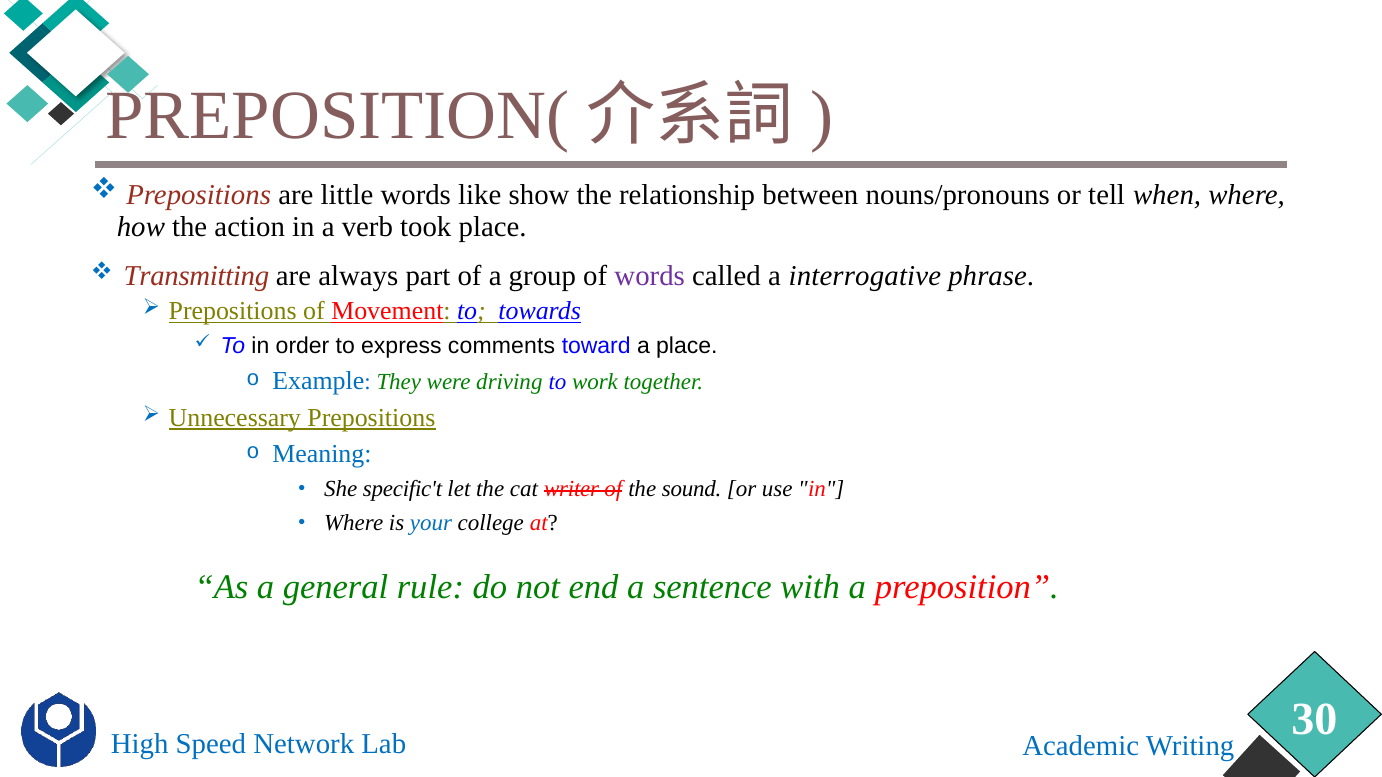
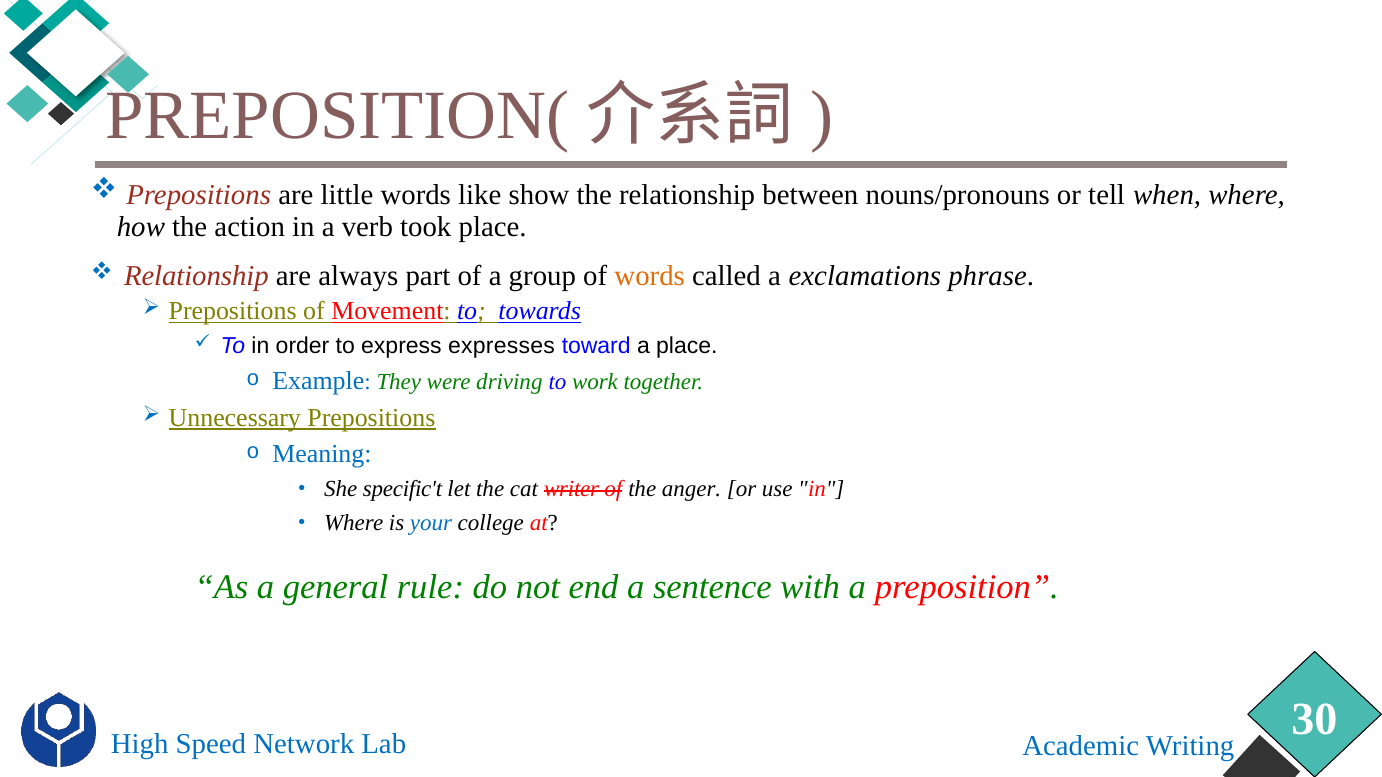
Transmitting: Transmitting -> Relationship (196, 276)
words colour: purple -> orange (650, 276)
interrogative: interrogative -> exclamations (865, 276)
comments: comments -> expresses (501, 346)
sound: sound -> anger (692, 490)
